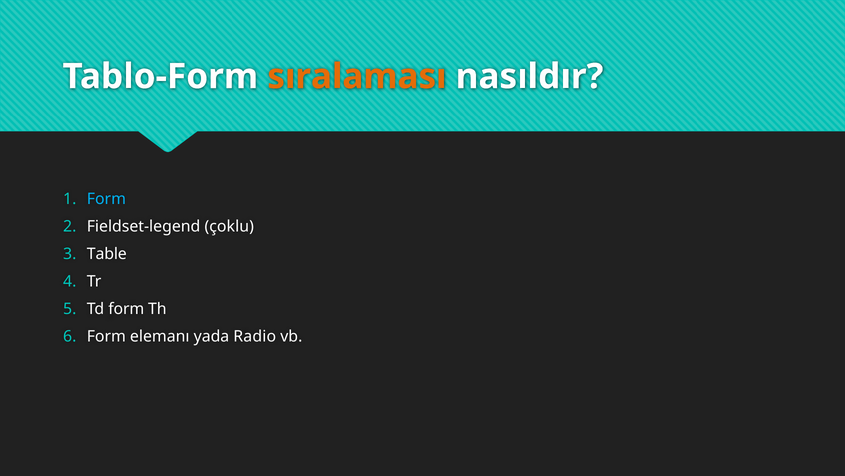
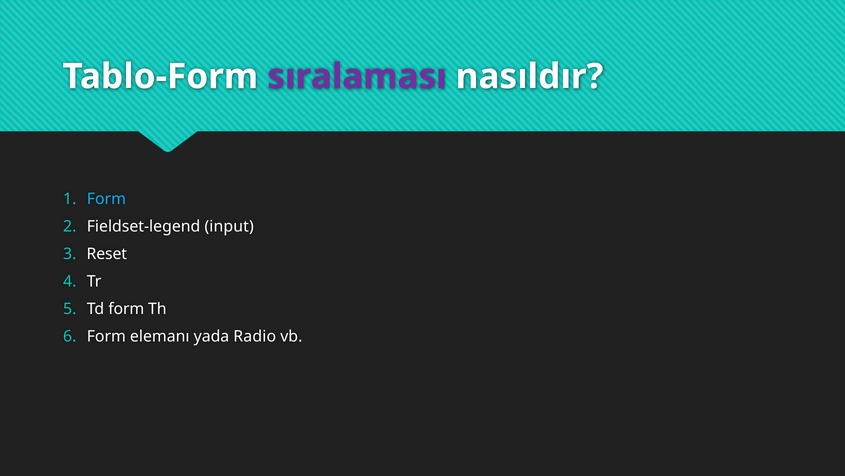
sıralaması colour: orange -> purple (357, 76)
çoklu: çoklu -> input (229, 226)
Table: Table -> Reset (107, 254)
